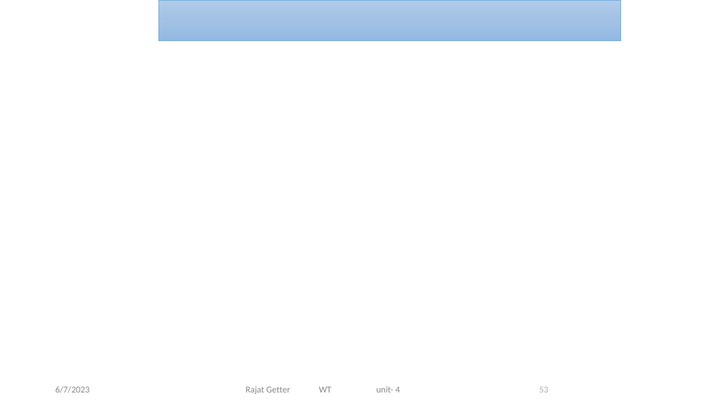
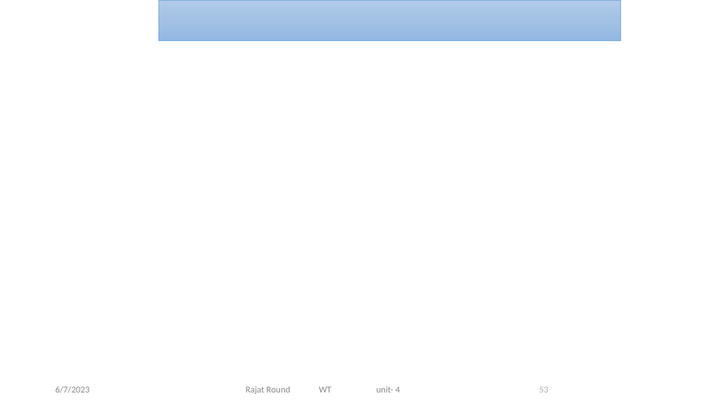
Getter: Getter -> Round (278, 389)
